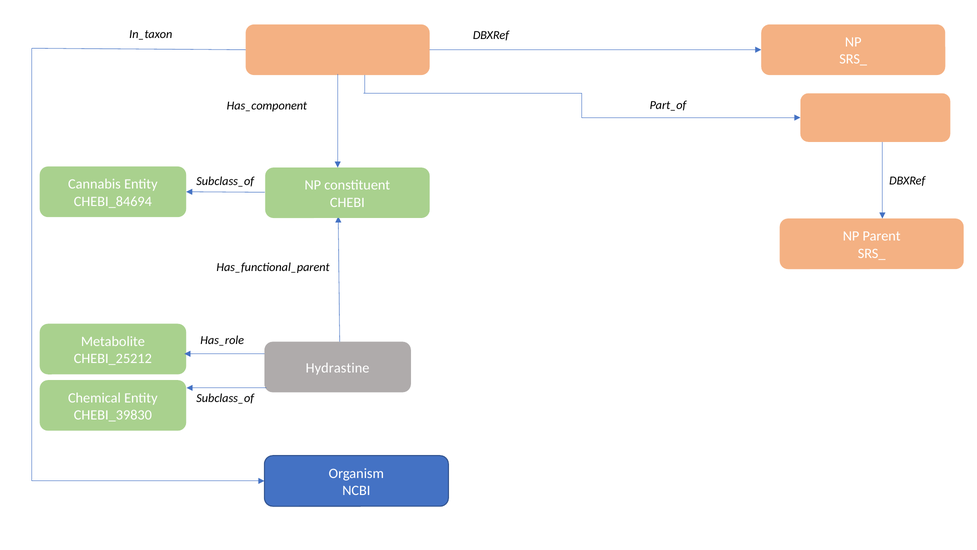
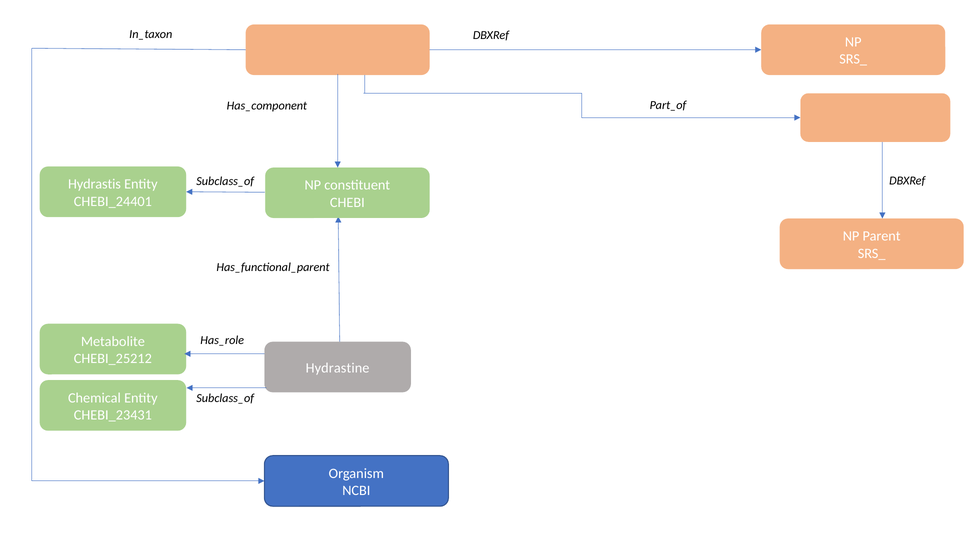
Cannabis: Cannabis -> Hydrastis (94, 184)
CHEBI_84694: CHEBI_84694 -> CHEBI_24401 (113, 201)
CHEBI_39830: CHEBI_39830 -> CHEBI_23431 (113, 415)
